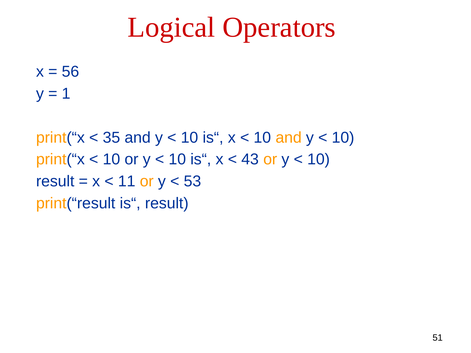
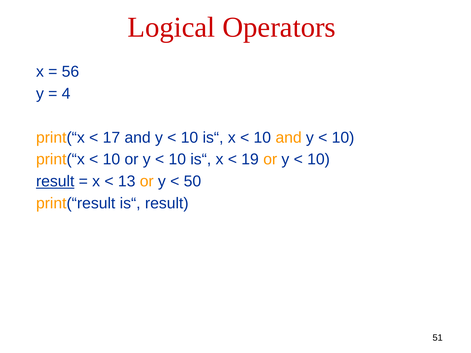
1: 1 -> 4 (66, 94)
35: 35 -> 17 (111, 138)
43: 43 -> 19 (250, 160)
result underline: none -> present (55, 182)
11: 11 -> 13 (127, 182)
53: 53 -> 50 (192, 182)
